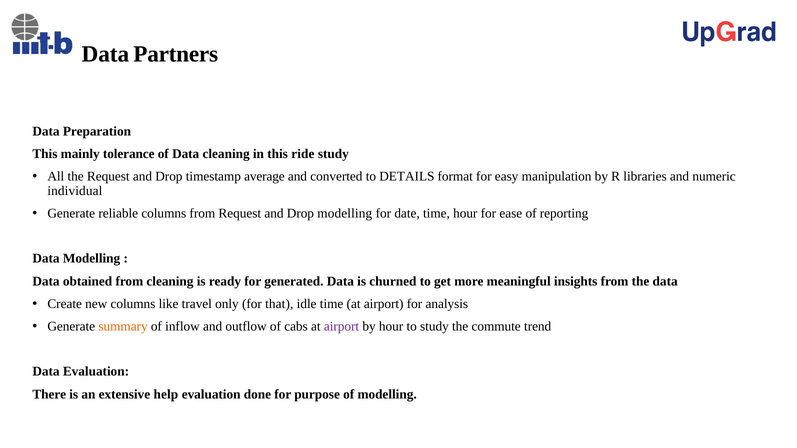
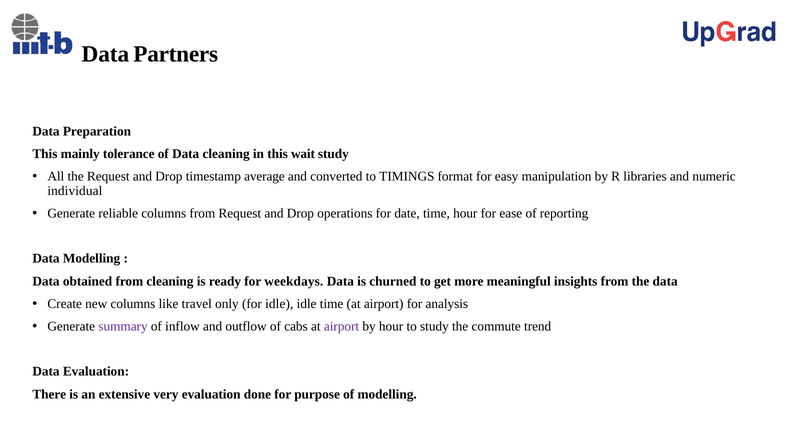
ride: ride -> wait (303, 154)
DETAILS: DETAILS -> TIMINGS (407, 177)
Drop modelling: modelling -> operations (345, 213)
generated: generated -> weekdays (294, 281)
for that: that -> idle (279, 304)
summary colour: orange -> purple (123, 327)
help: help -> very (166, 394)
